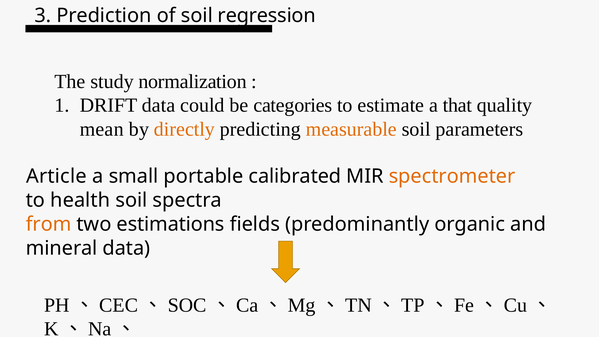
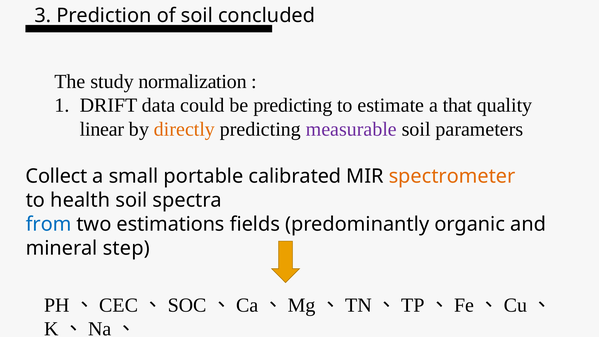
regression: regression -> concluded (267, 16)
be categories: categories -> predicting (293, 105)
mean: mean -> linear (102, 129)
measurable colour: orange -> purple (351, 129)
Article: Article -> Collect (57, 176)
from colour: orange -> blue (49, 224)
mineral data: data -> step (126, 248)
